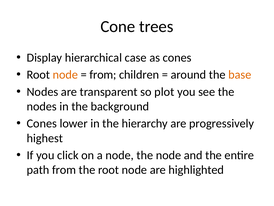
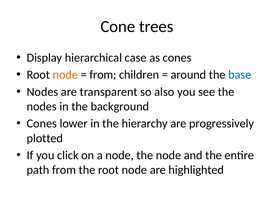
base colour: orange -> blue (240, 75)
plot: plot -> also (164, 92)
highest: highest -> plotted (45, 138)
